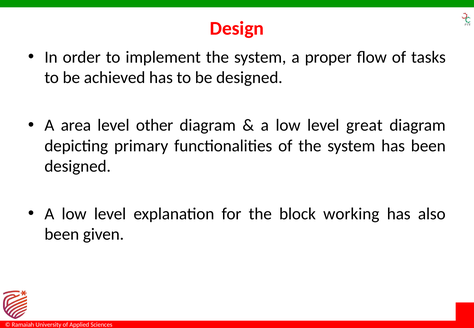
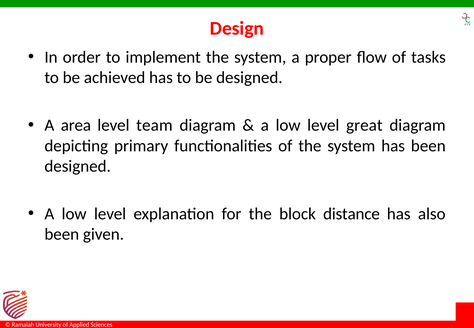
other: other -> team (154, 125)
working: working -> distance (351, 214)
